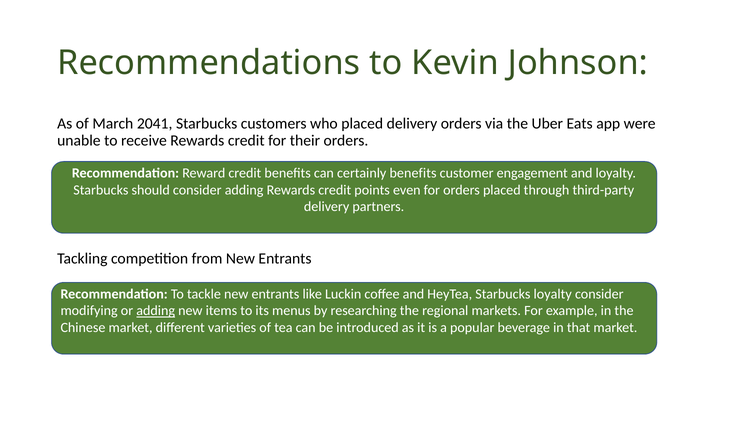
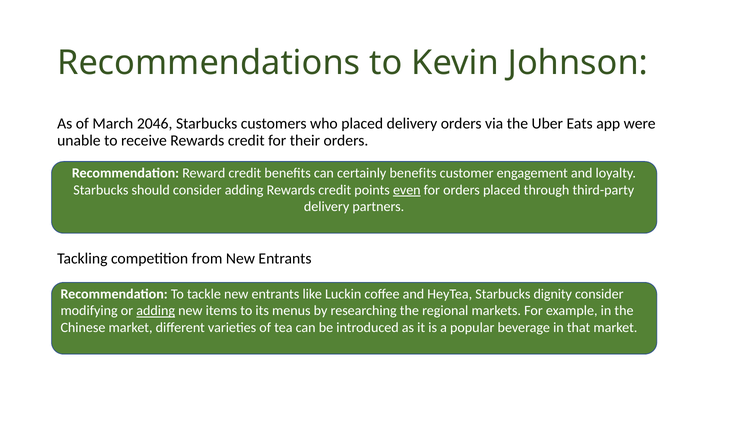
2041: 2041 -> 2046 (155, 123)
even underline: none -> present (407, 190)
Starbucks loyalty: loyalty -> dignity (553, 294)
